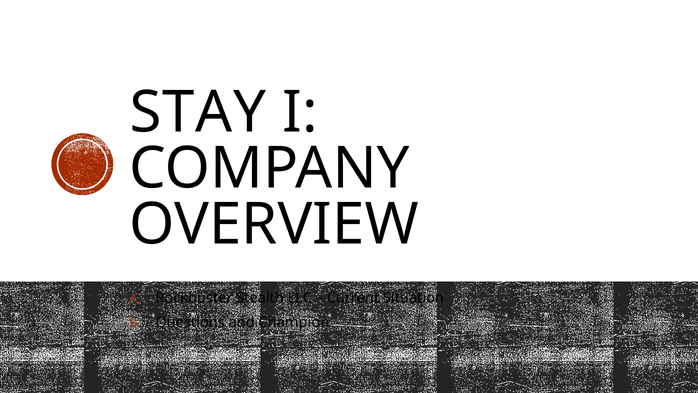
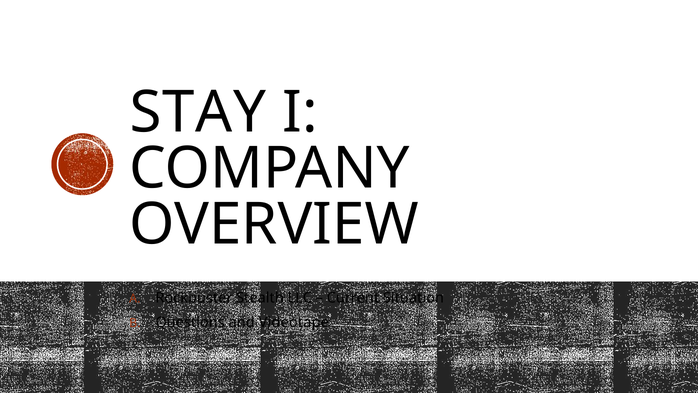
Champion: Champion -> Videotape (294, 322)
